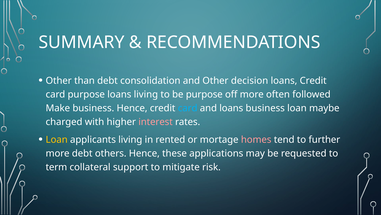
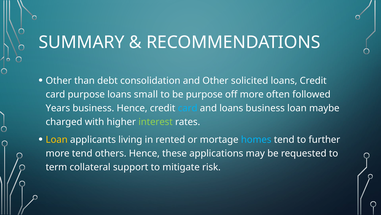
decision: decision -> solicited (250, 80)
loans living: living -> small (146, 94)
Make: Make -> Years (58, 108)
interest colour: pink -> light green (156, 122)
homes colour: pink -> light blue (256, 139)
more debt: debt -> tend (82, 153)
